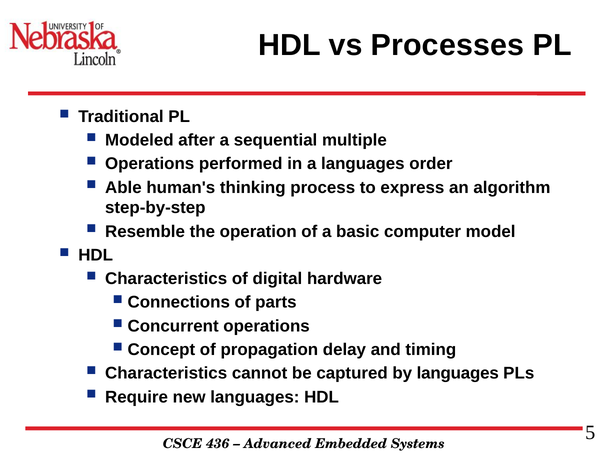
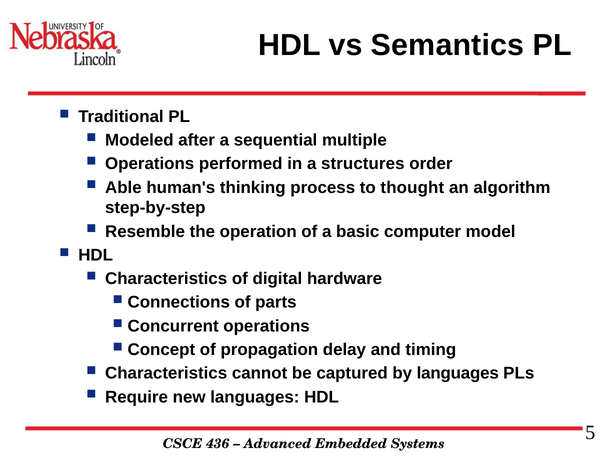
Processes: Processes -> Semantics (448, 45)
a languages: languages -> structures (363, 164)
express: express -> thought (412, 187)
